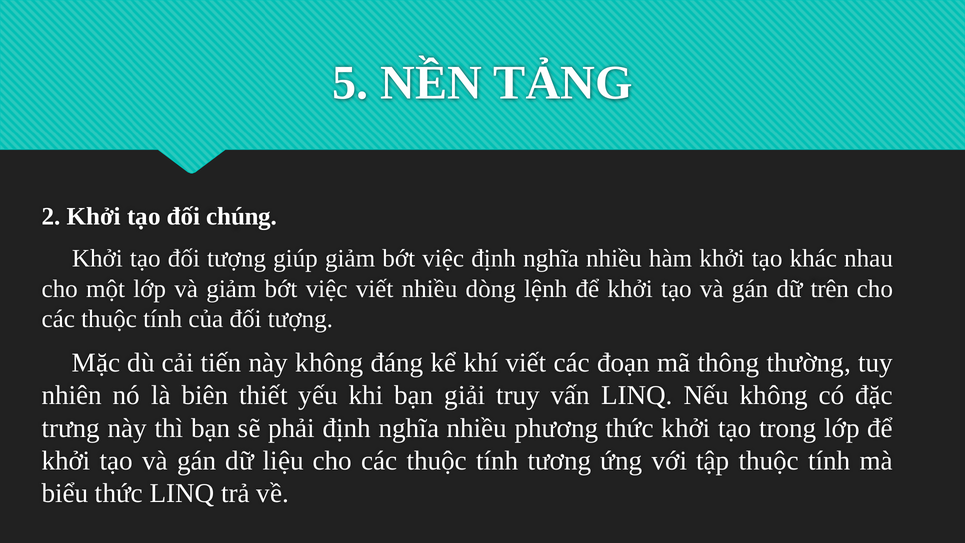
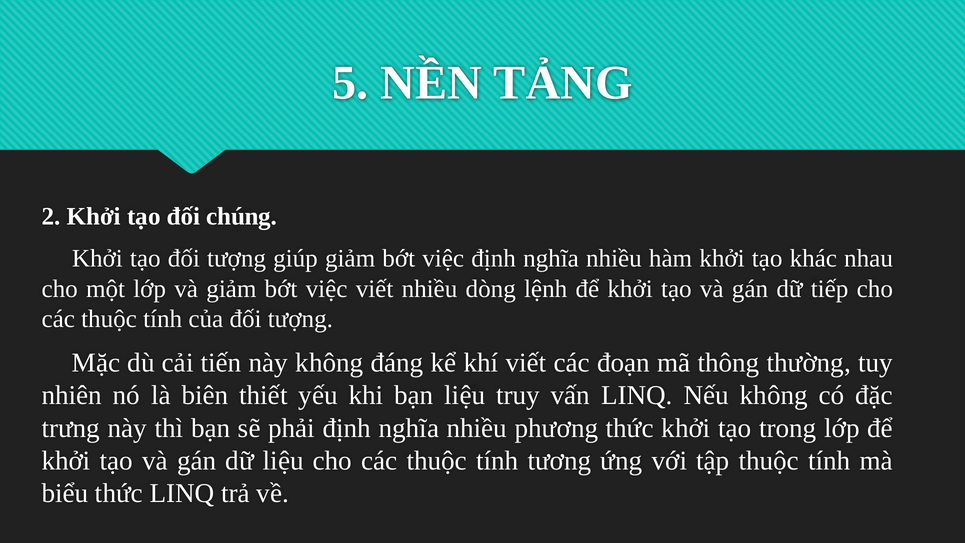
trên: trên -> tiếp (830, 289)
bạn giải: giải -> liệu (465, 395)
